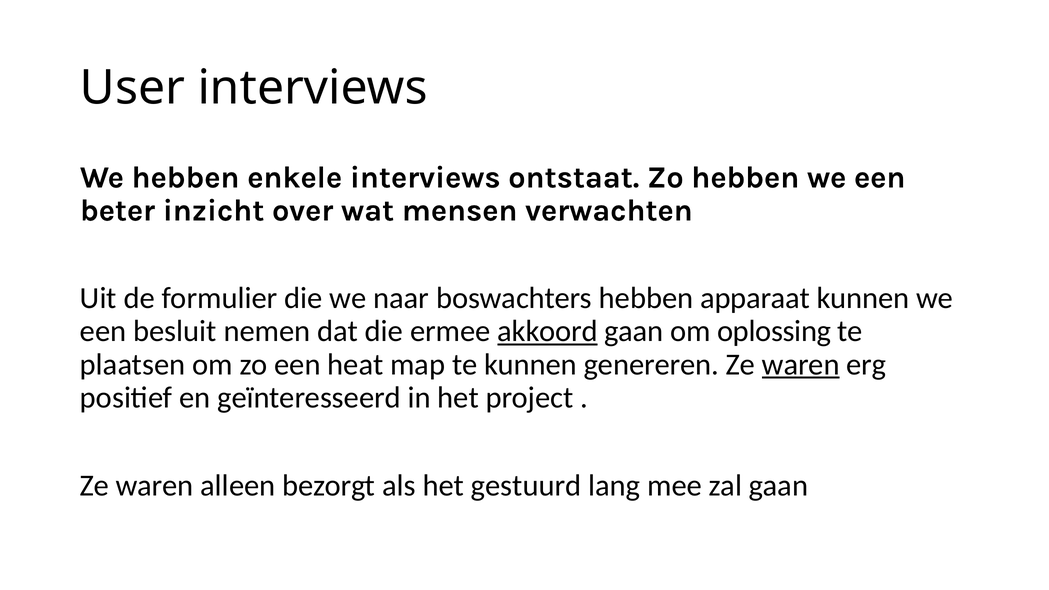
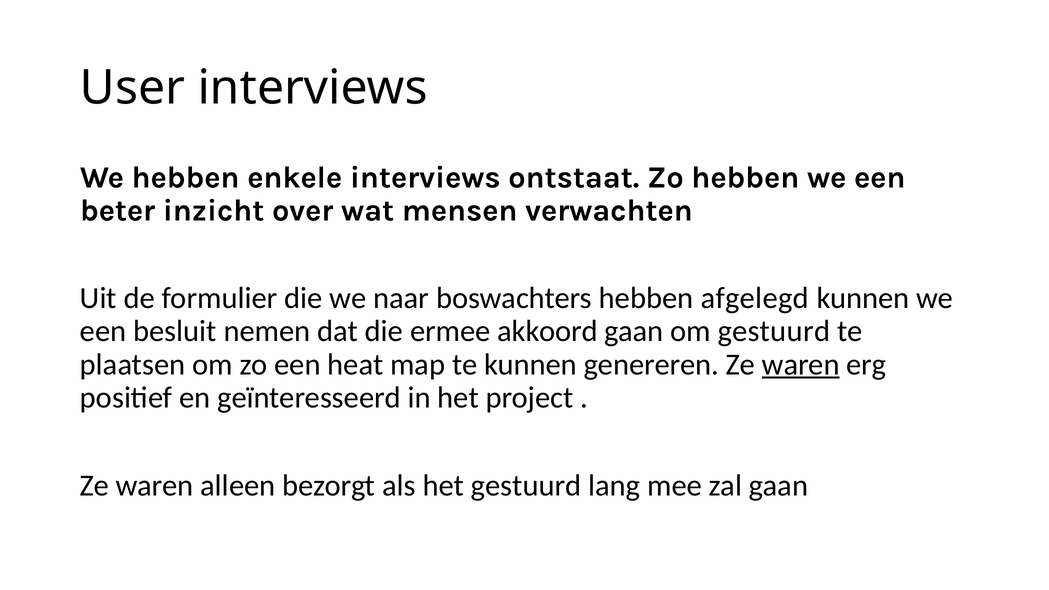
apparaat: apparaat -> afgelegd (755, 298)
akkoord underline: present -> none (548, 331)
om oplossing: oplossing -> gestuurd (774, 331)
